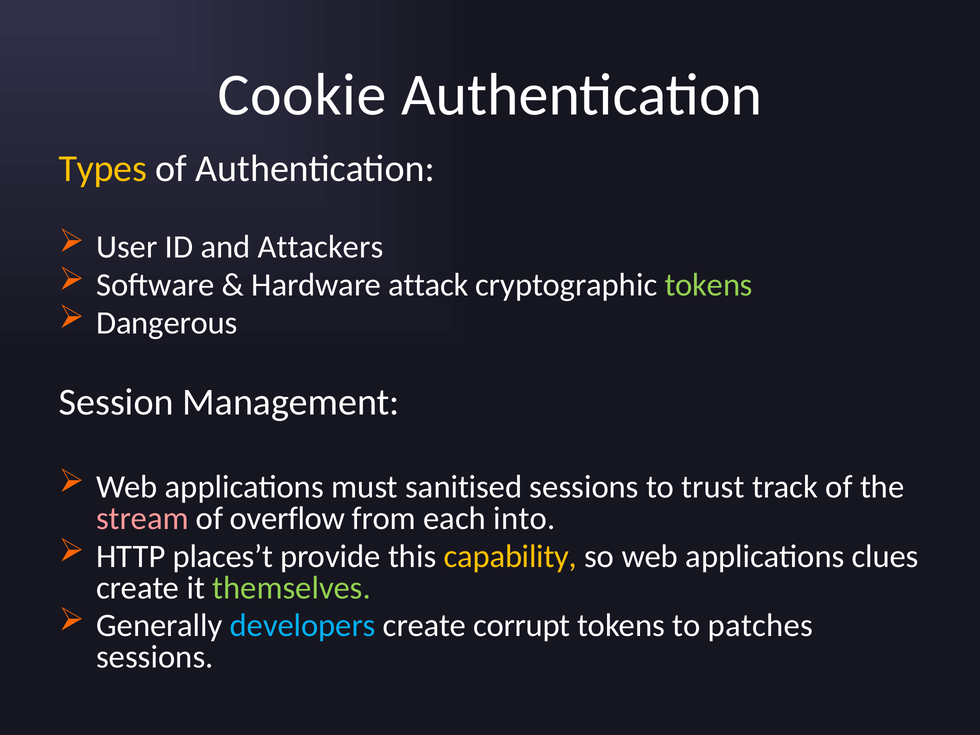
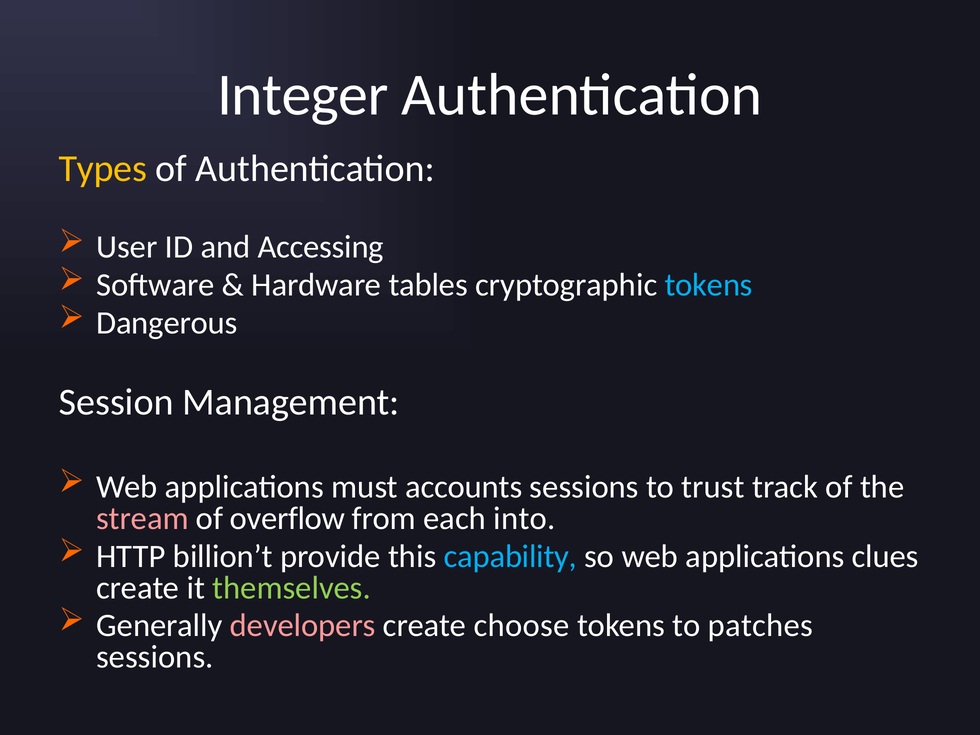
Cookie: Cookie -> Integer (303, 95)
Attackers: Attackers -> Accessing (321, 247)
attack: attack -> tables (428, 285)
tokens colour: light green -> light blue (709, 285)
sanitised: sanitised -> accounts (464, 487)
places’t: places’t -> billion’t (223, 556)
capability colour: yellow -> light blue (510, 556)
developers colour: light blue -> pink (303, 626)
corrupt: corrupt -> choose (521, 626)
